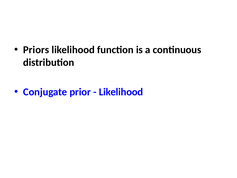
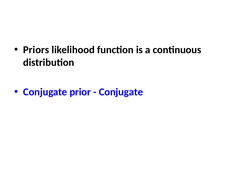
Likelihood: Likelihood -> Conjugate (121, 92)
